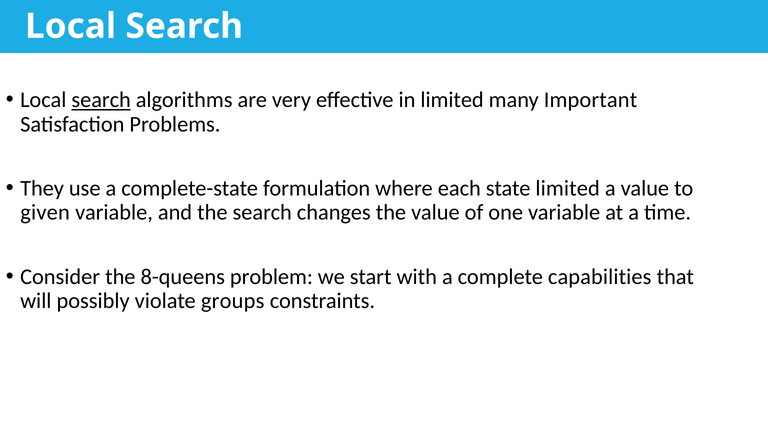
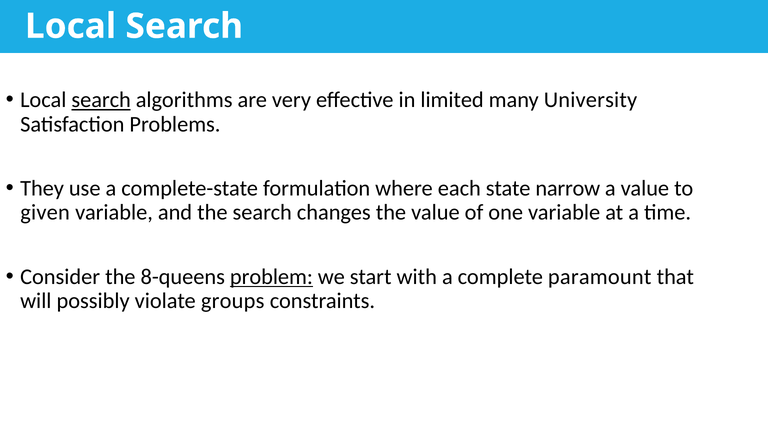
Important: Important -> University (590, 100)
state limited: limited -> narrow (568, 188)
problem underline: none -> present (271, 277)
capabilities: capabilities -> paramount (600, 277)
